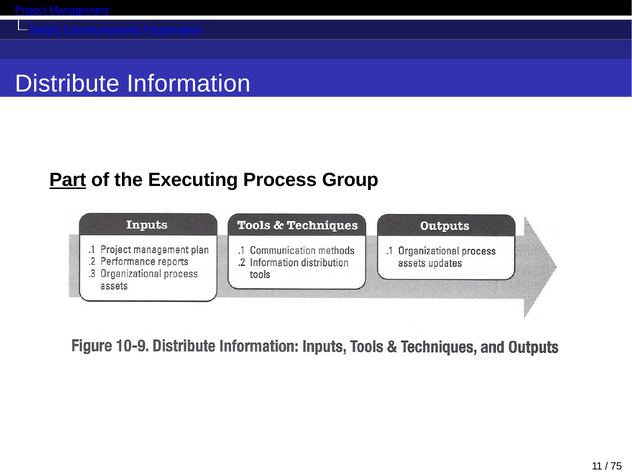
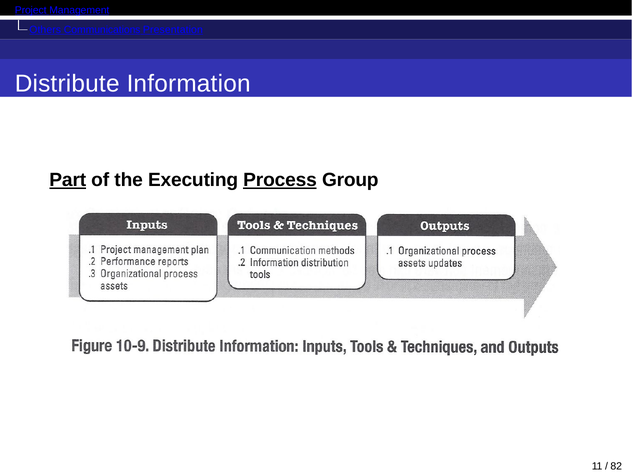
Satisfy: Satisfy -> Others (45, 30)
Process underline: none -> present (280, 180)
75: 75 -> 82 (616, 467)
